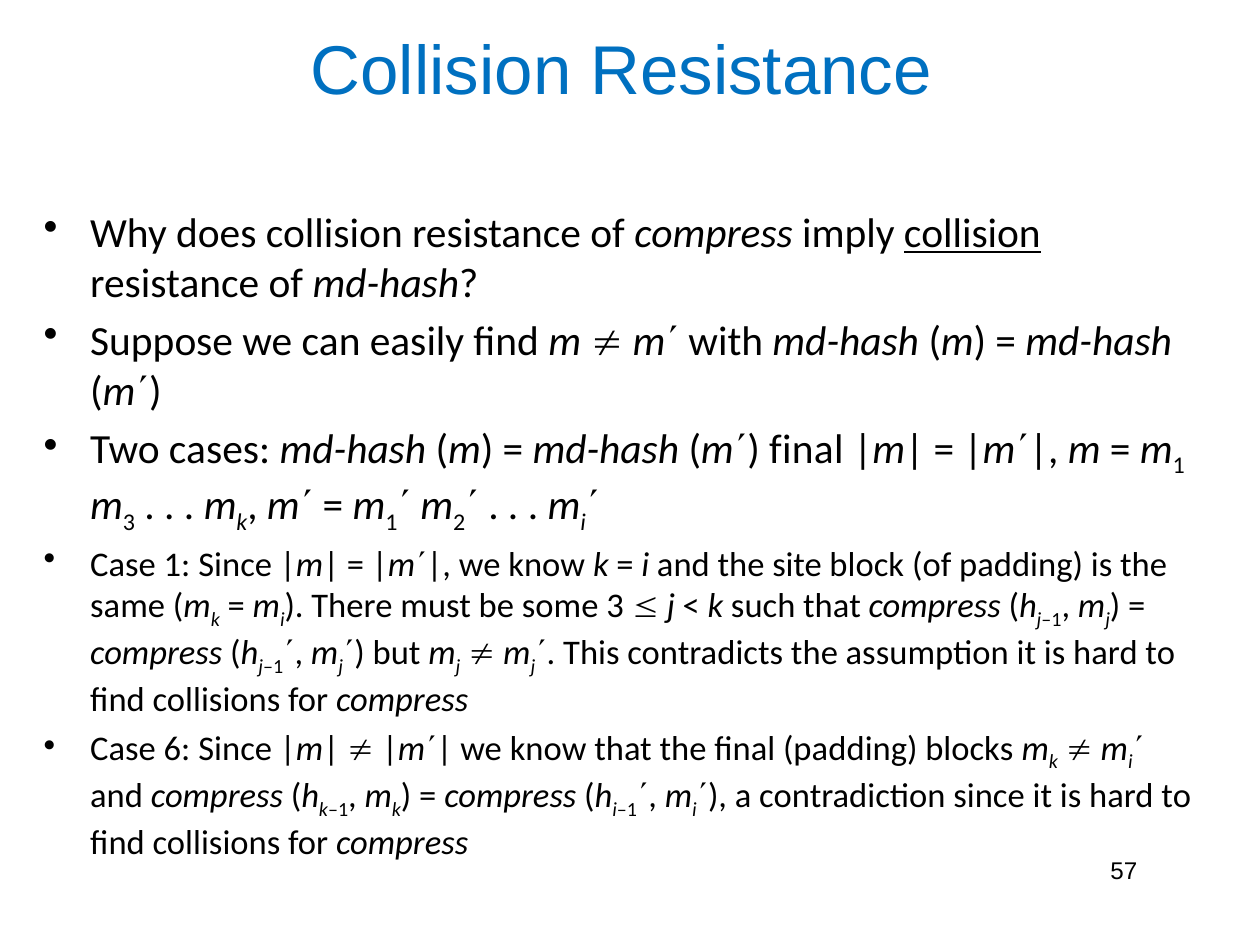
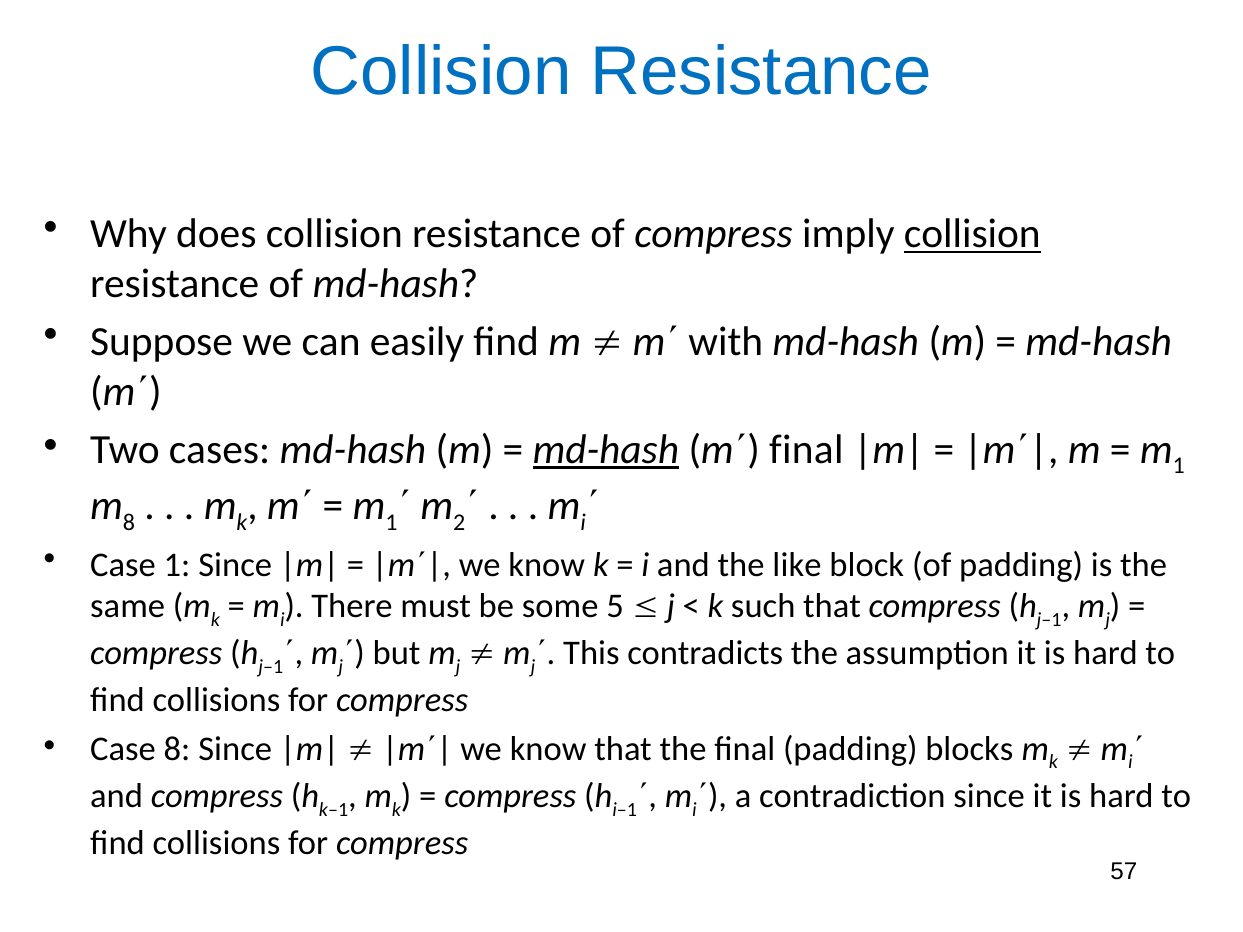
md-hash underline: none -> present (606, 450)
m 3: 3 -> 8 (129, 522)
site: site -> like (797, 565)
some 3: 3 -> 5 (615, 606)
Case 6: 6 -> 8 (177, 749)
